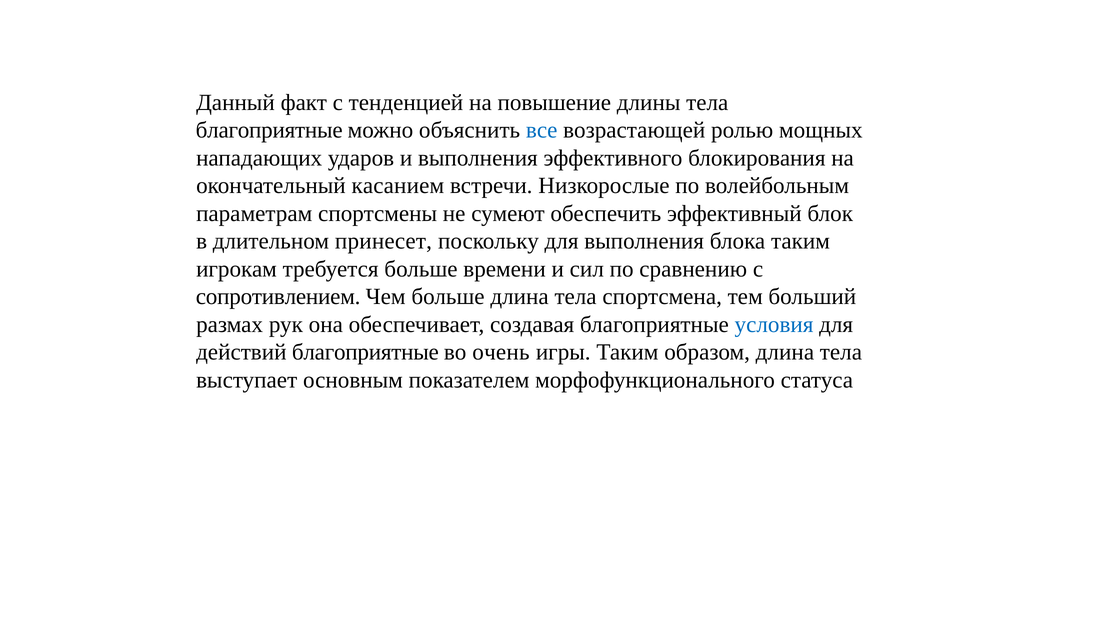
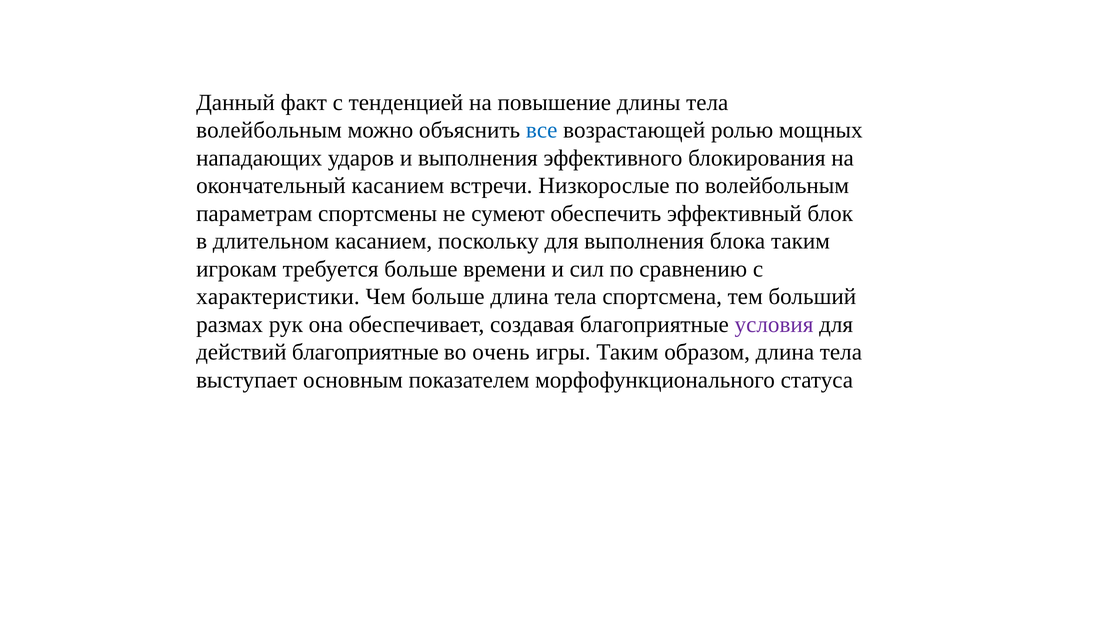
благоприятные: благоприятные -> волейбольным (269, 130)
длительном принесет: принесет -> касанием (384, 241)
сопротивлением: сопротивлением -> характеристики (278, 297)
условия colour: blue -> purple (774, 324)
